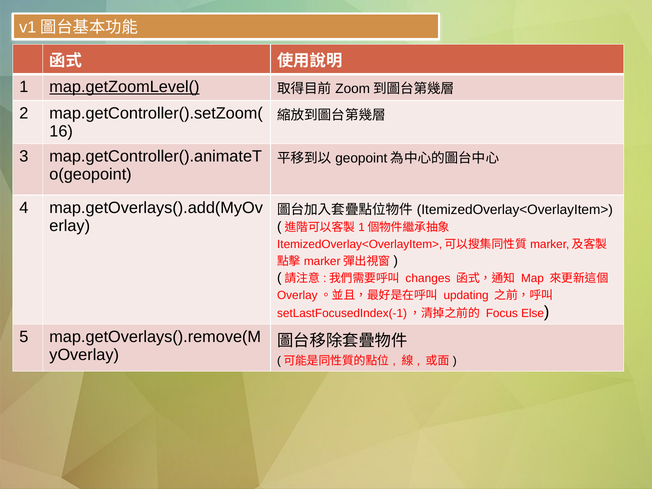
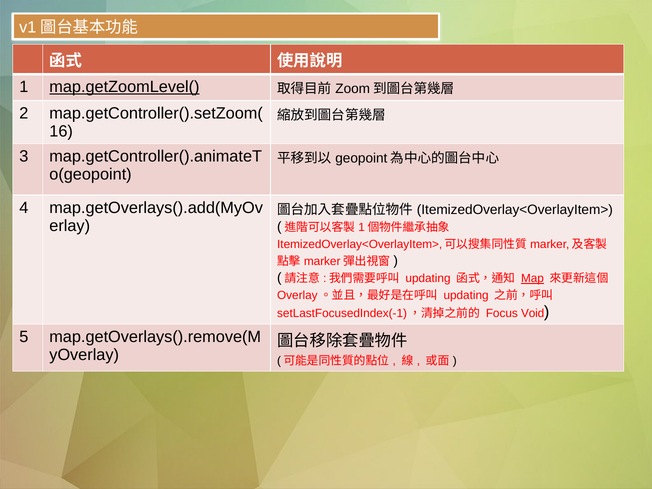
changes: changes -> updating (428, 278)
Map underline: none -> present (532, 278)
Else: Else -> Void (533, 314)
